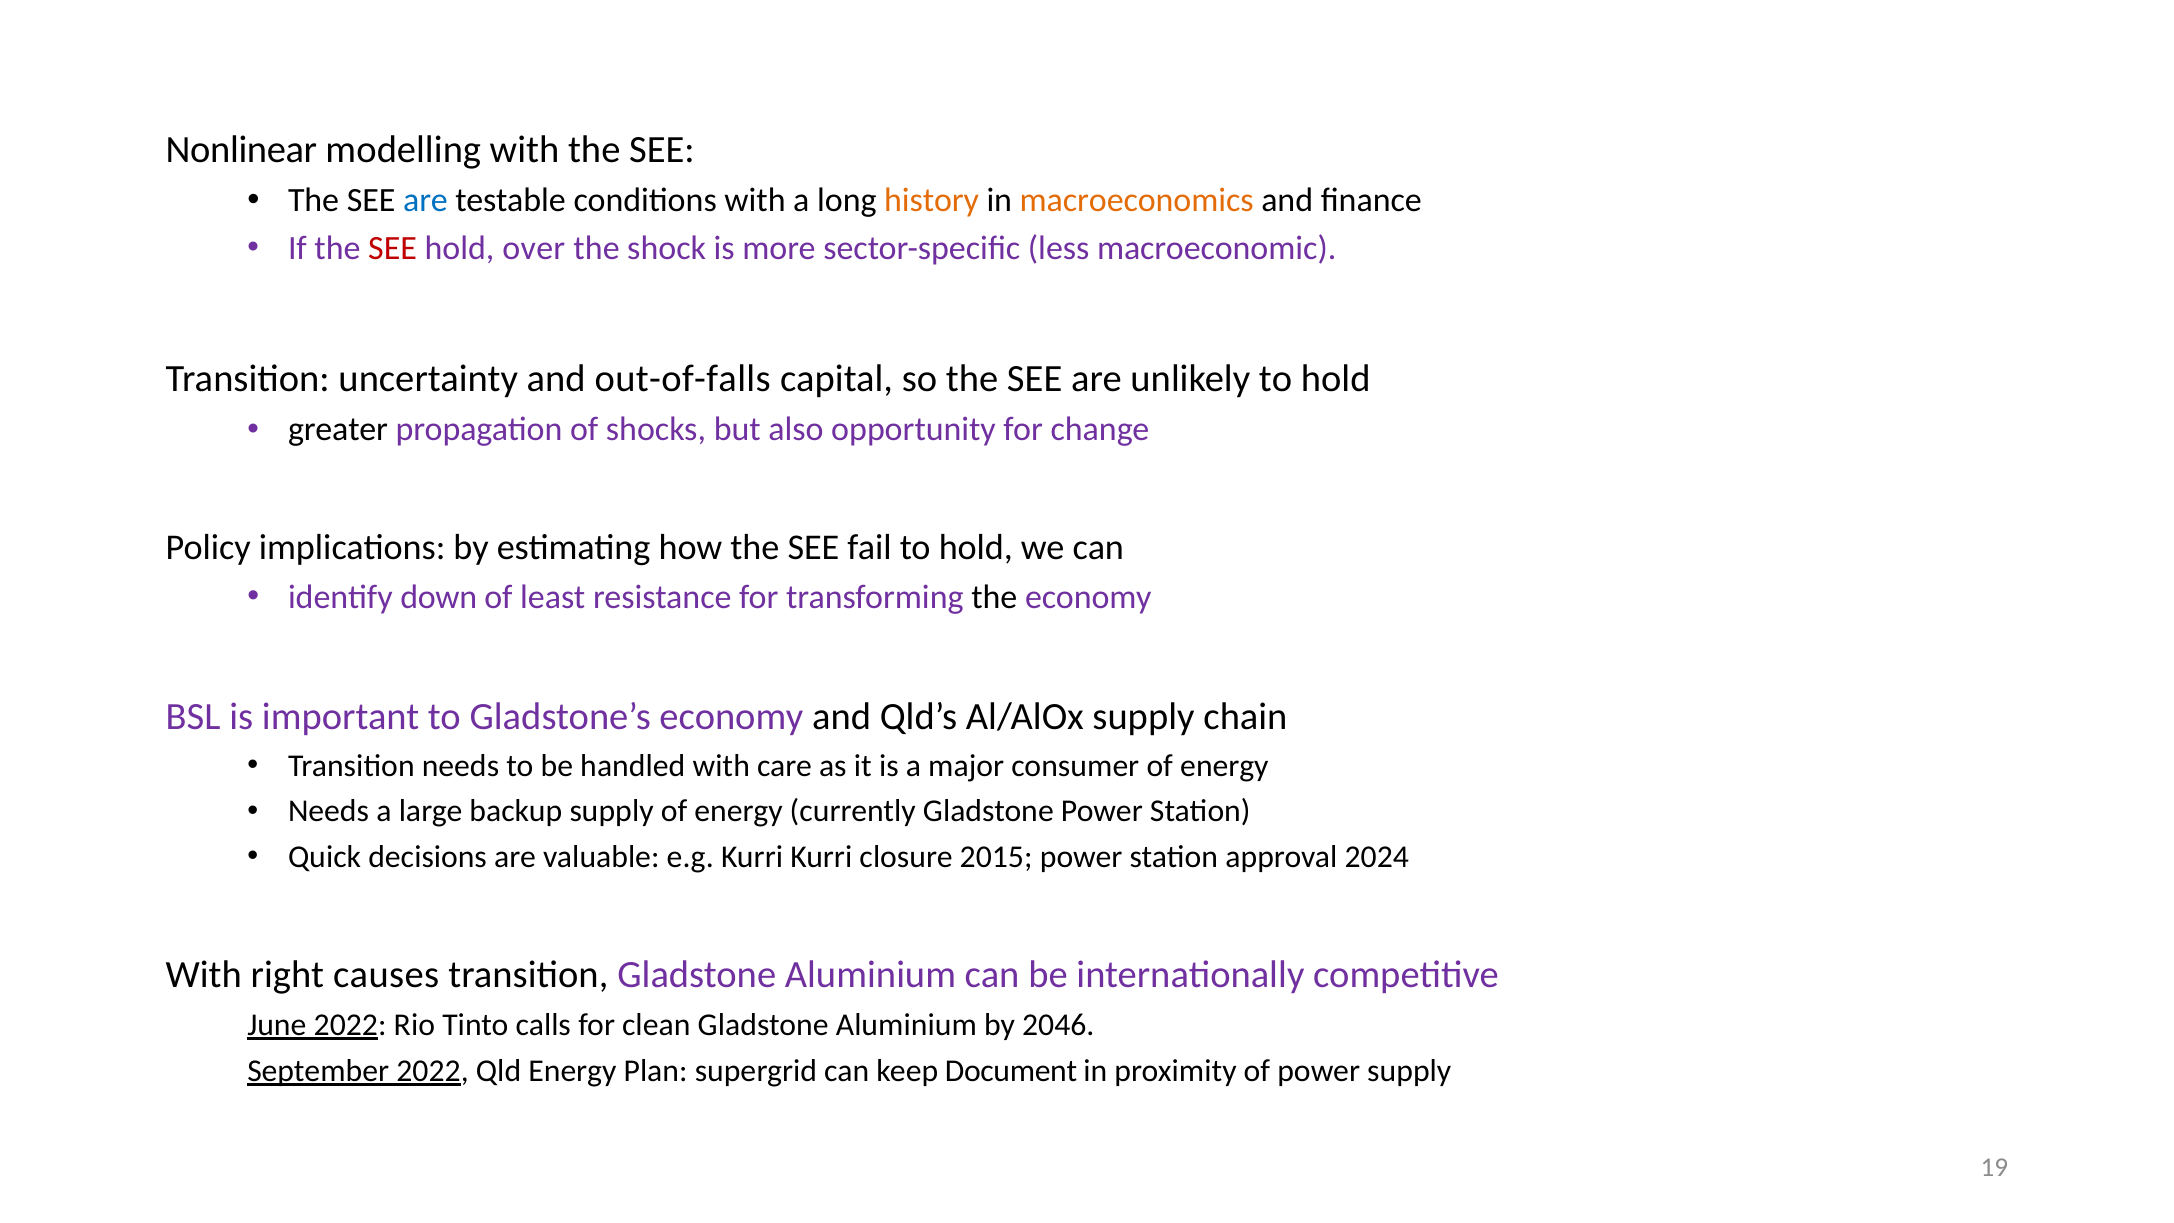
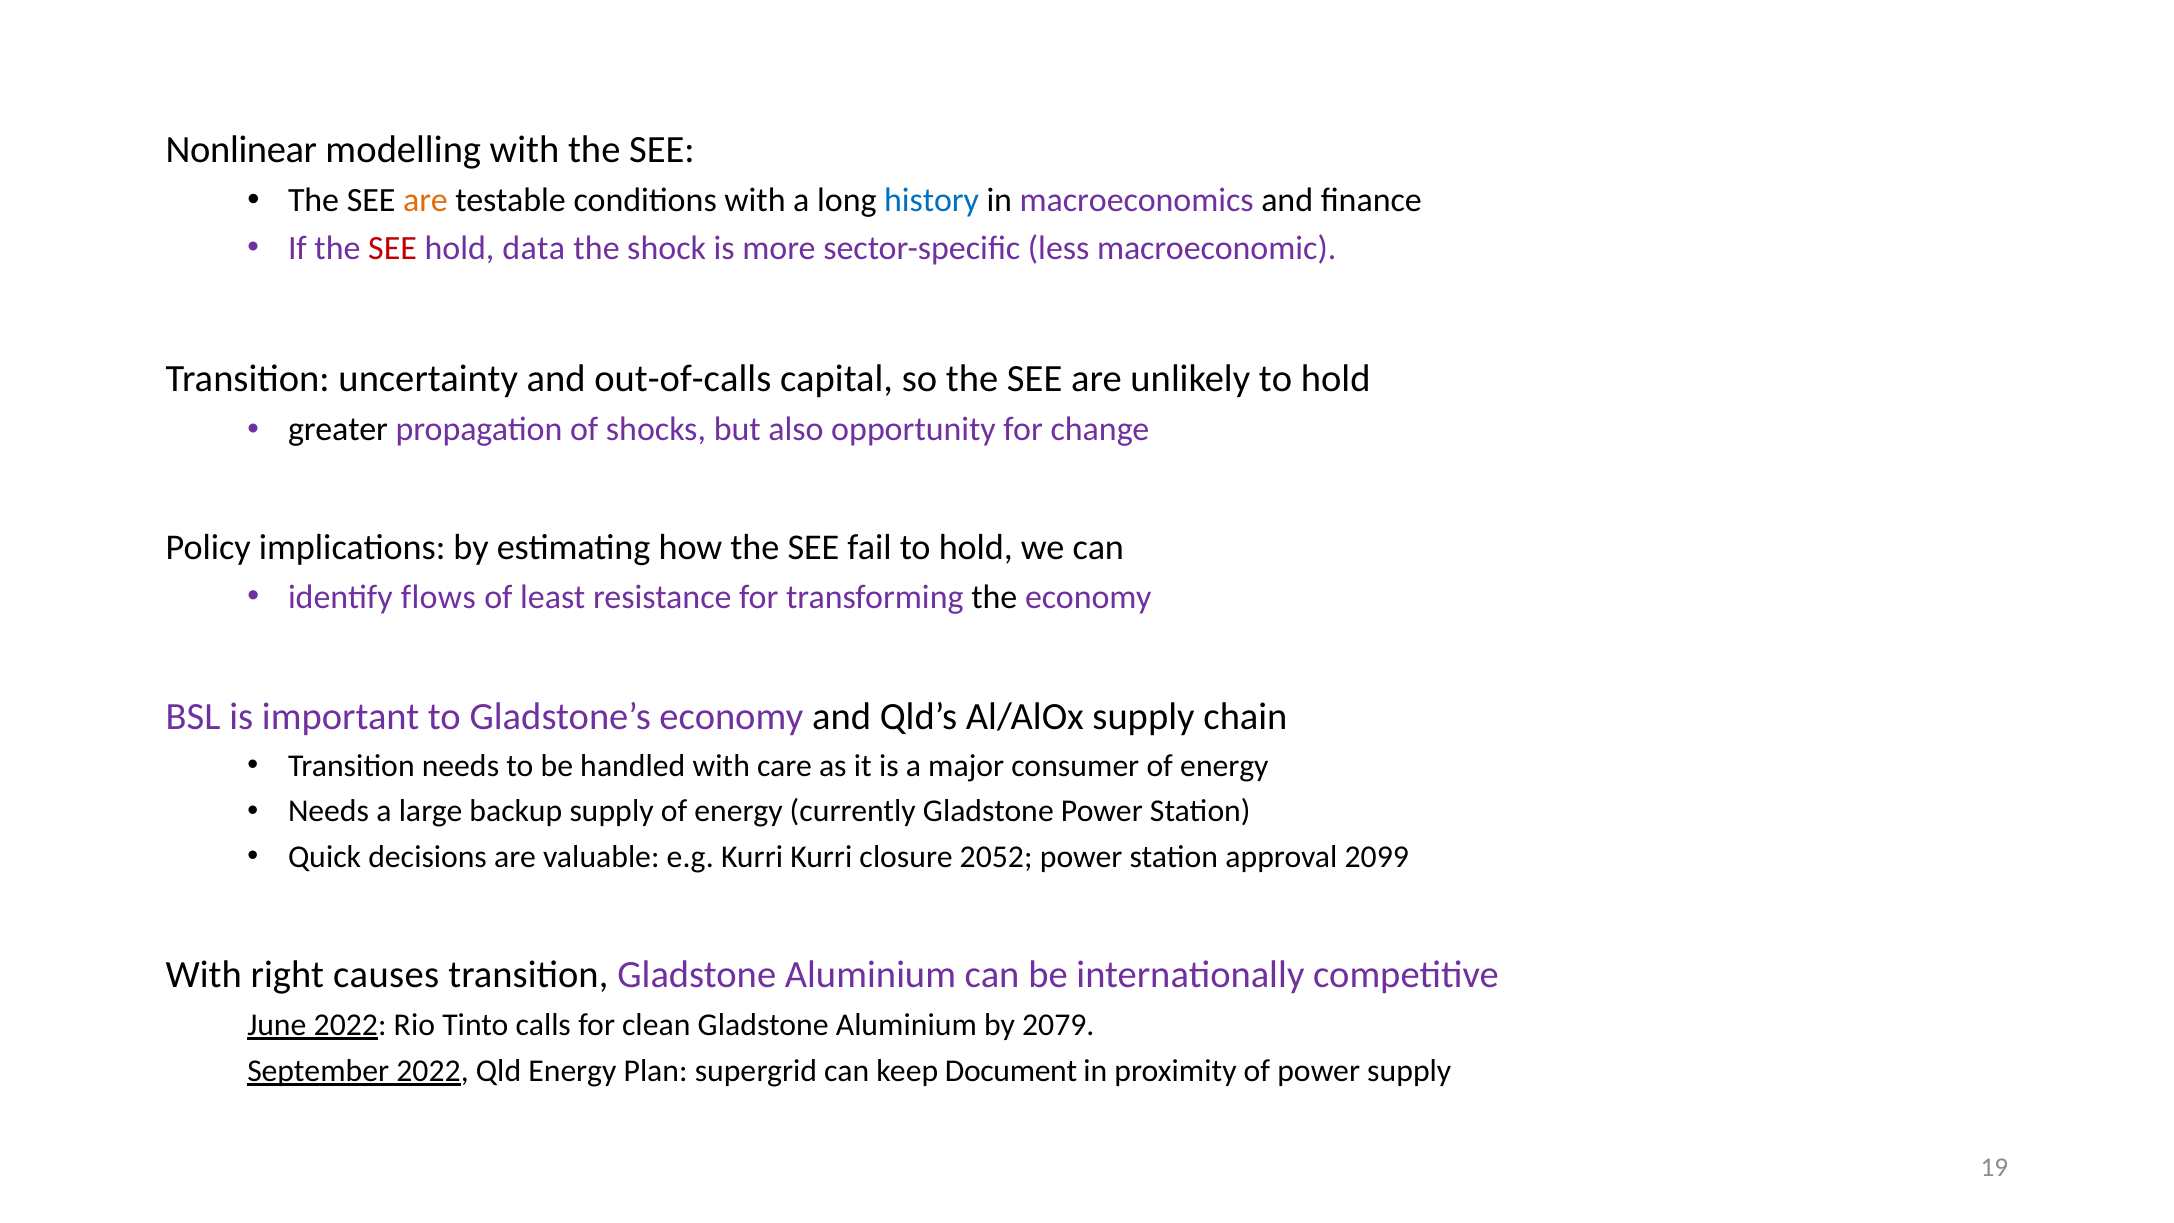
are colour: blue -> orange (425, 200)
history colour: orange -> blue (932, 200)
macroeconomics colour: orange -> purple (1137, 200)
over: over -> data (534, 248)
out-of-falls: out-of-falls -> out-of-calls (683, 379)
down: down -> flows (438, 597)
2015: 2015 -> 2052 (996, 857)
2024: 2024 -> 2099 (1377, 857)
2046: 2046 -> 2079 (1058, 1025)
